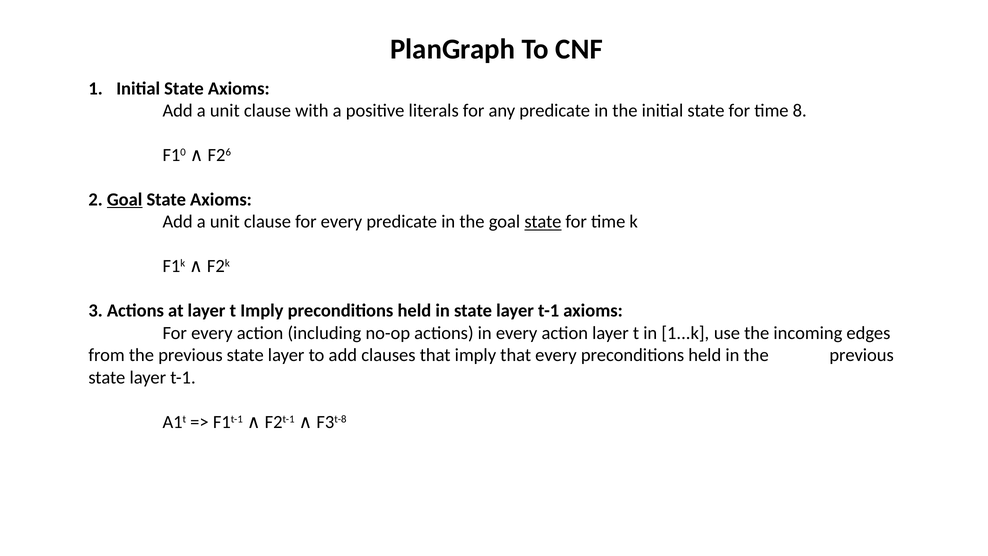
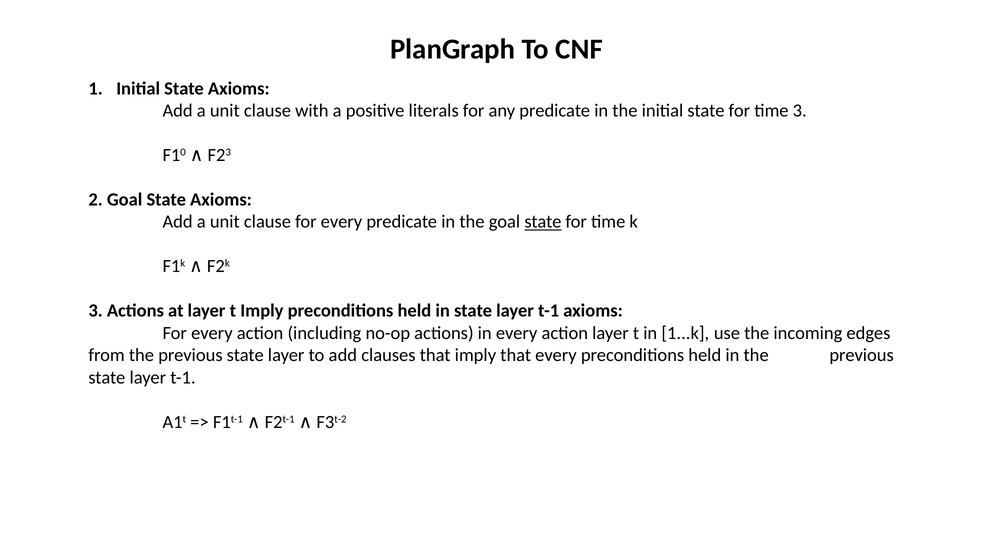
time 8: 8 -> 3 (800, 111)
6: 6 -> 3 (228, 152)
Goal underline: present -> none (125, 200)
t-8: t-8 -> t-2 (340, 419)
